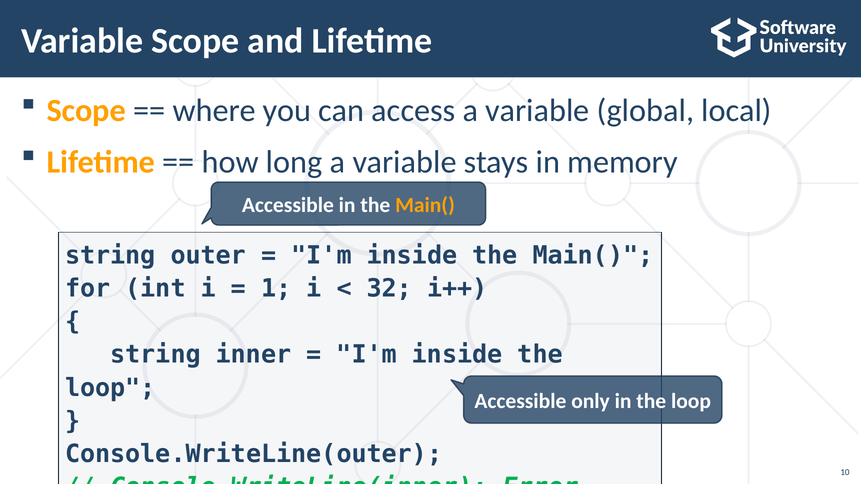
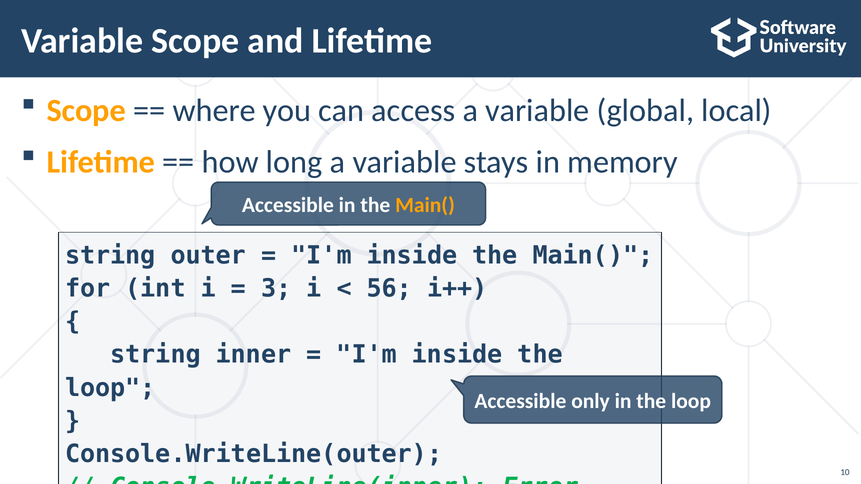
1: 1 -> 3 (276, 289)
32: 32 -> 56 (389, 289)
